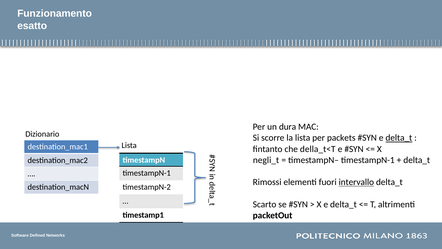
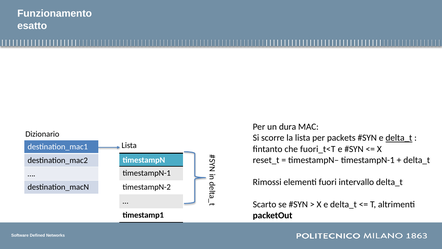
della_t<T: della_t<T -> fuori_t<T (318, 149)
negli_t: negli_t -> reset_t (266, 160)
intervallo underline: present -> none (356, 182)
